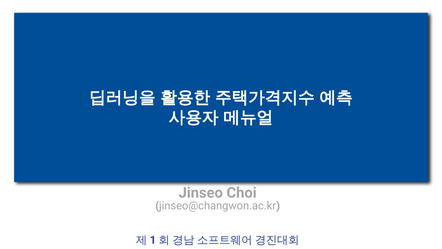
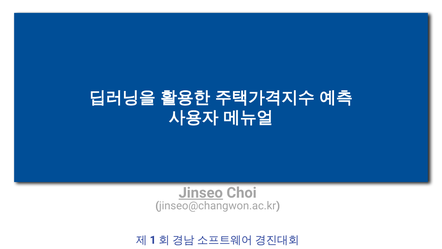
Jinseo underline: none -> present (201, 192)
